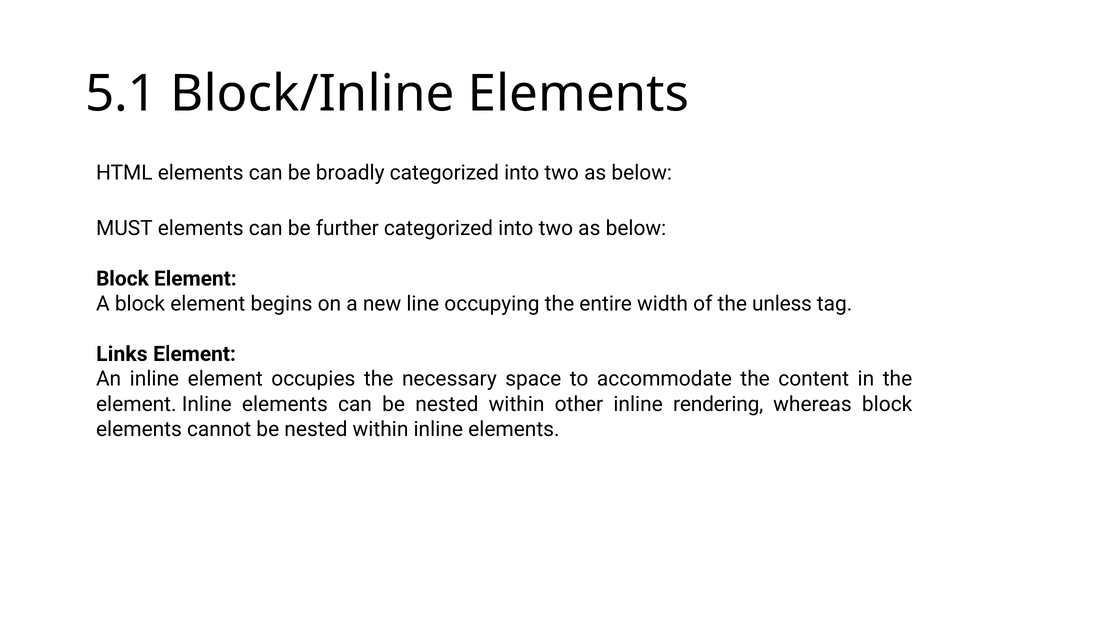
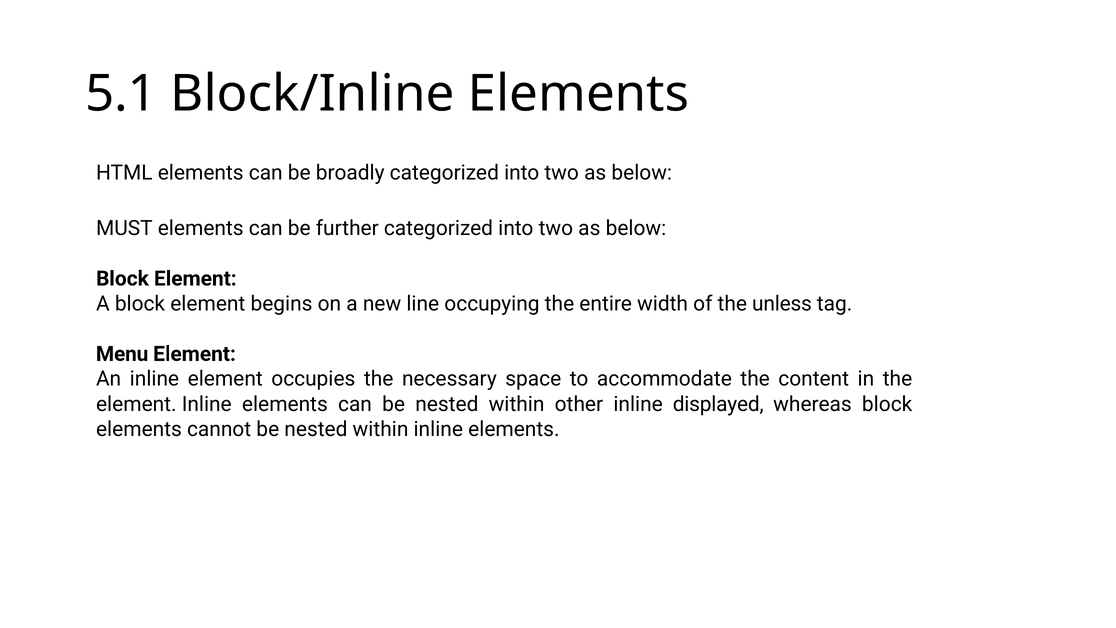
Links: Links -> Menu (122, 354)
rendering: rendering -> displayed (718, 404)
